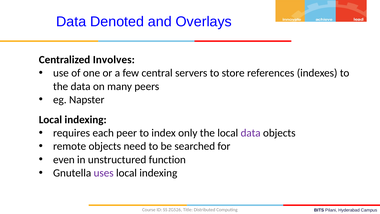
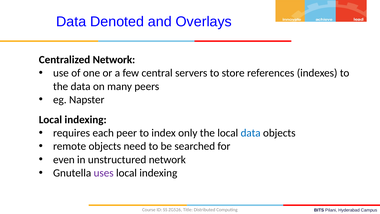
Centralized Involves: Involves -> Network (114, 60)
data colour: purple -> blue (251, 133)
unstructured function: function -> network (167, 159)
